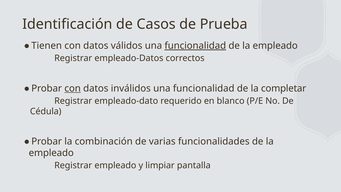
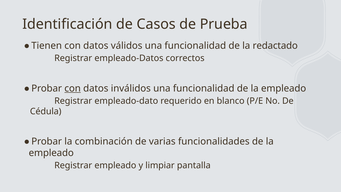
funcionalidad underline: present -> none (195, 46)
empleado: empleado -> redactado (275, 46)
funcionalidad de la completar: completar -> empleado (284, 88)
